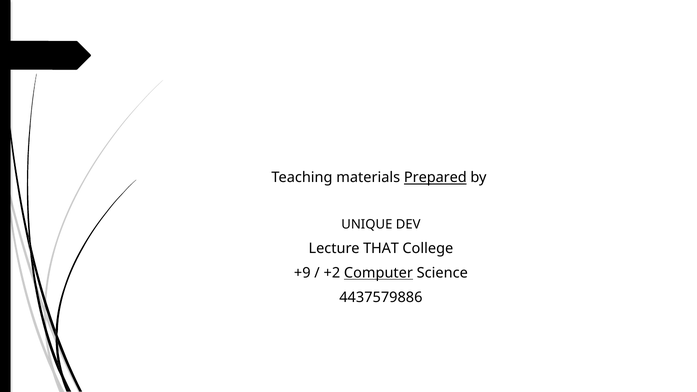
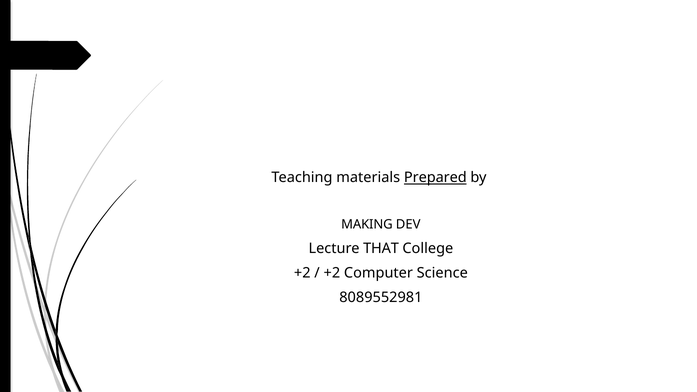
UNIQUE: UNIQUE -> MAKING (367, 224)
+9: +9 -> +2 (302, 273)
Computer underline: present -> none (378, 273)
4437579886: 4437579886 -> 8089552981 (381, 298)
